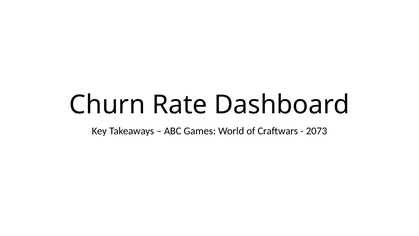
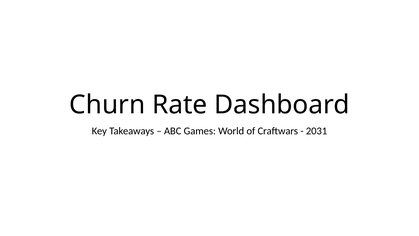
2073: 2073 -> 2031 (317, 131)
